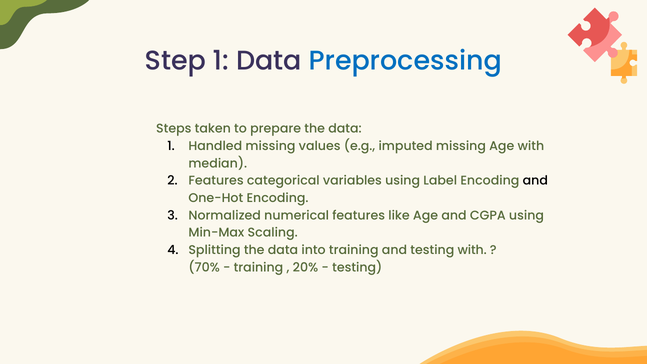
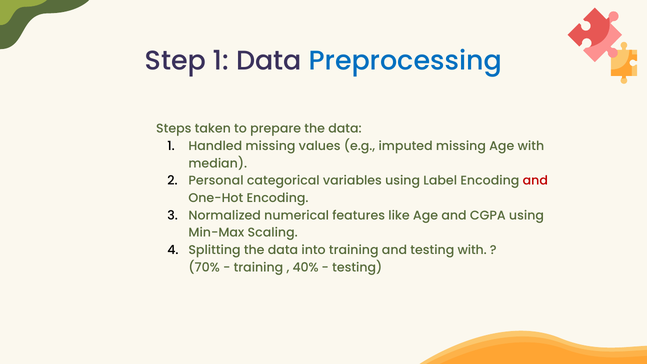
Features: Features -> Personal (216, 181)
and colour: black -> red (535, 181)
20%: 20% -> 40% (306, 267)
